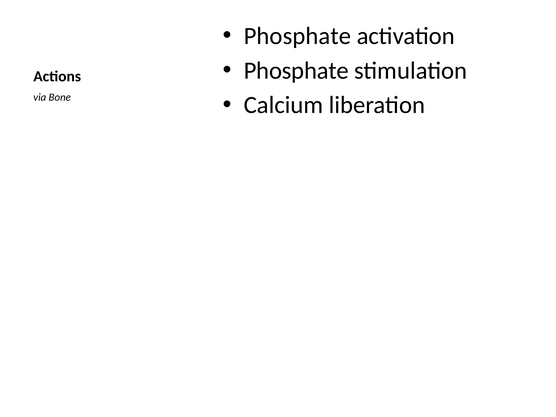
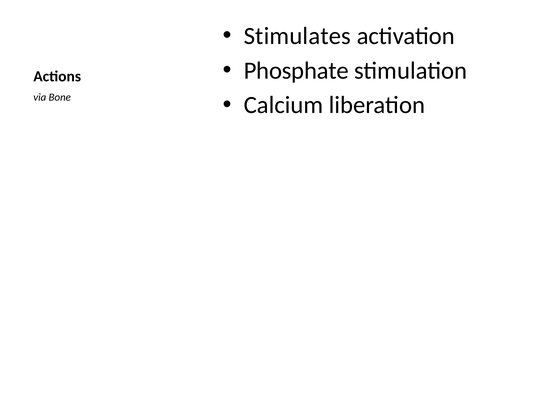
Phosphate: Phosphate -> Stimulates (297, 36)
